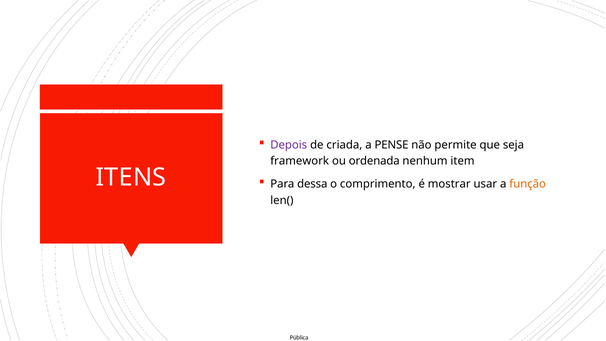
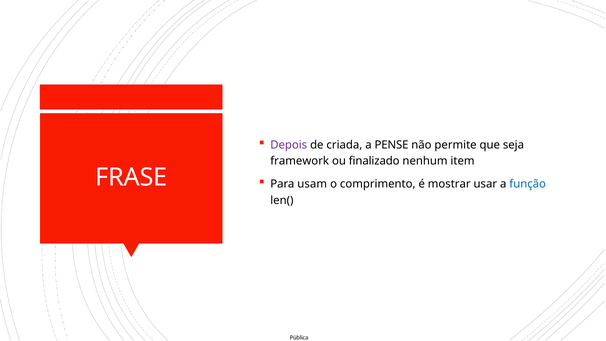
ordenada: ordenada -> finalizado (374, 161)
ITENS: ITENS -> FRASE (131, 177)
dessa: dessa -> usam (312, 184)
função colour: orange -> blue (528, 184)
